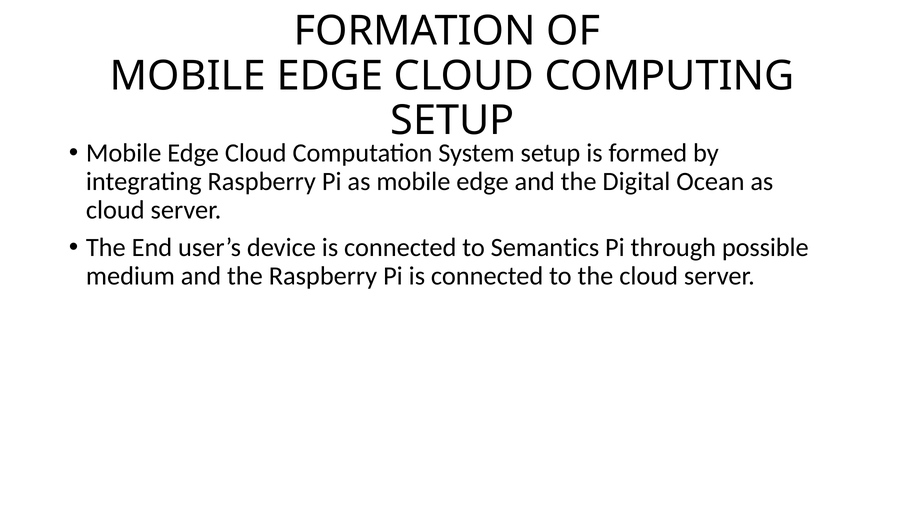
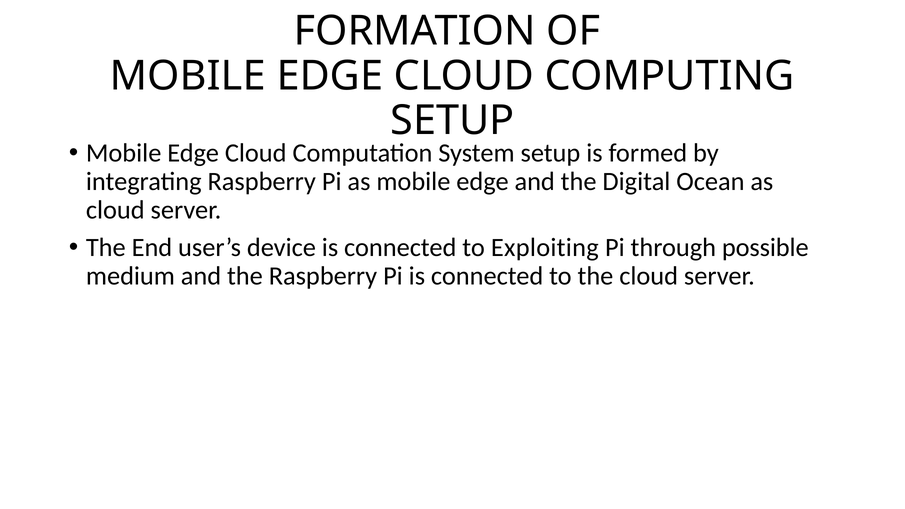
Semantics: Semantics -> Exploiting (545, 248)
